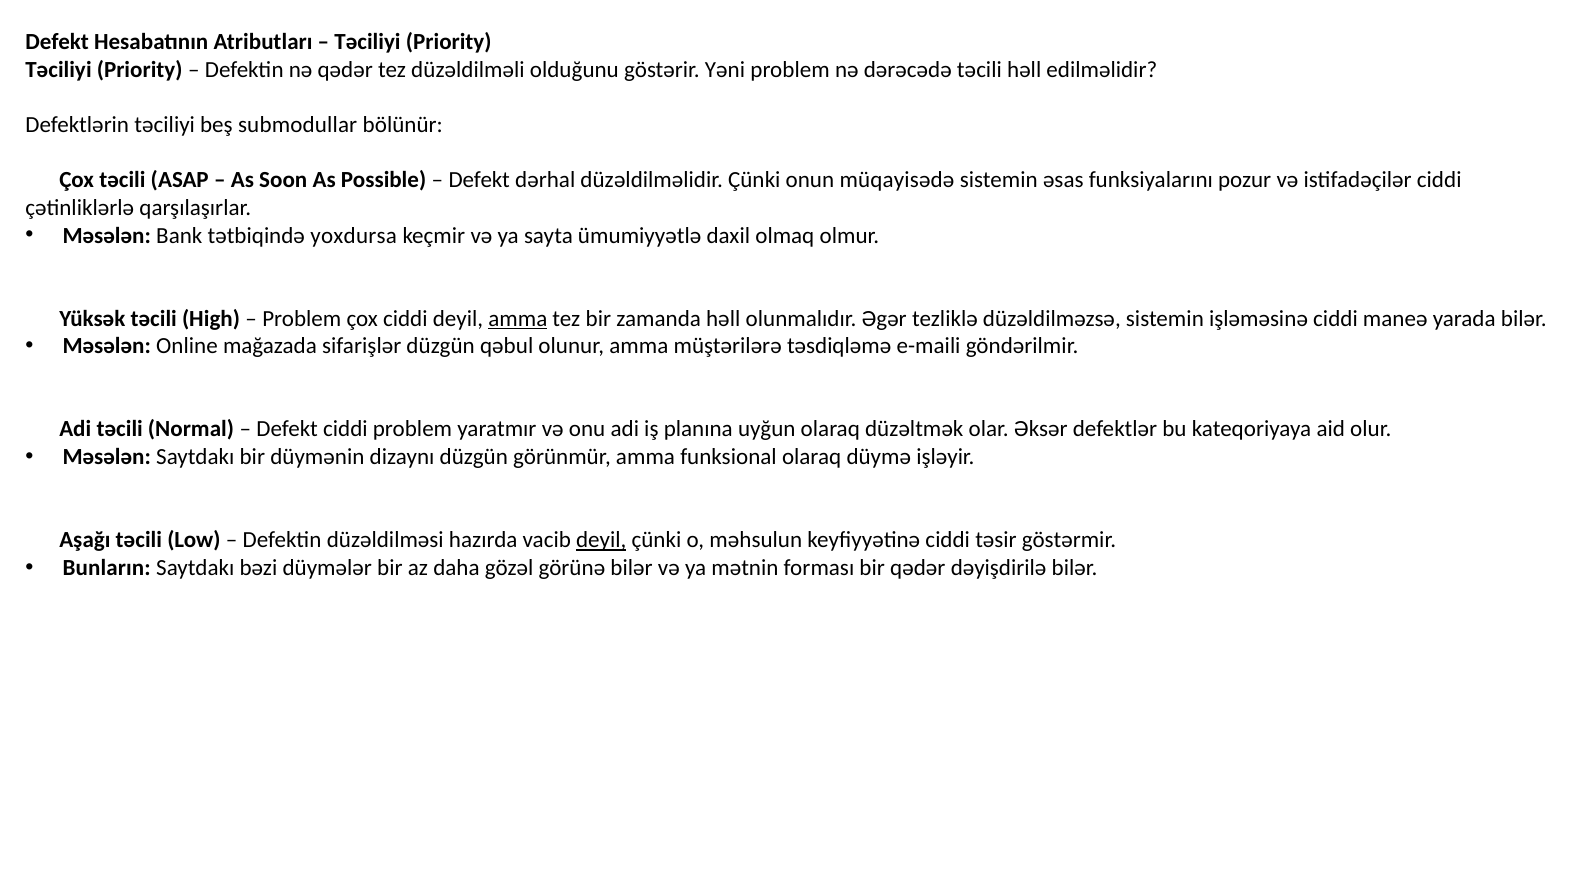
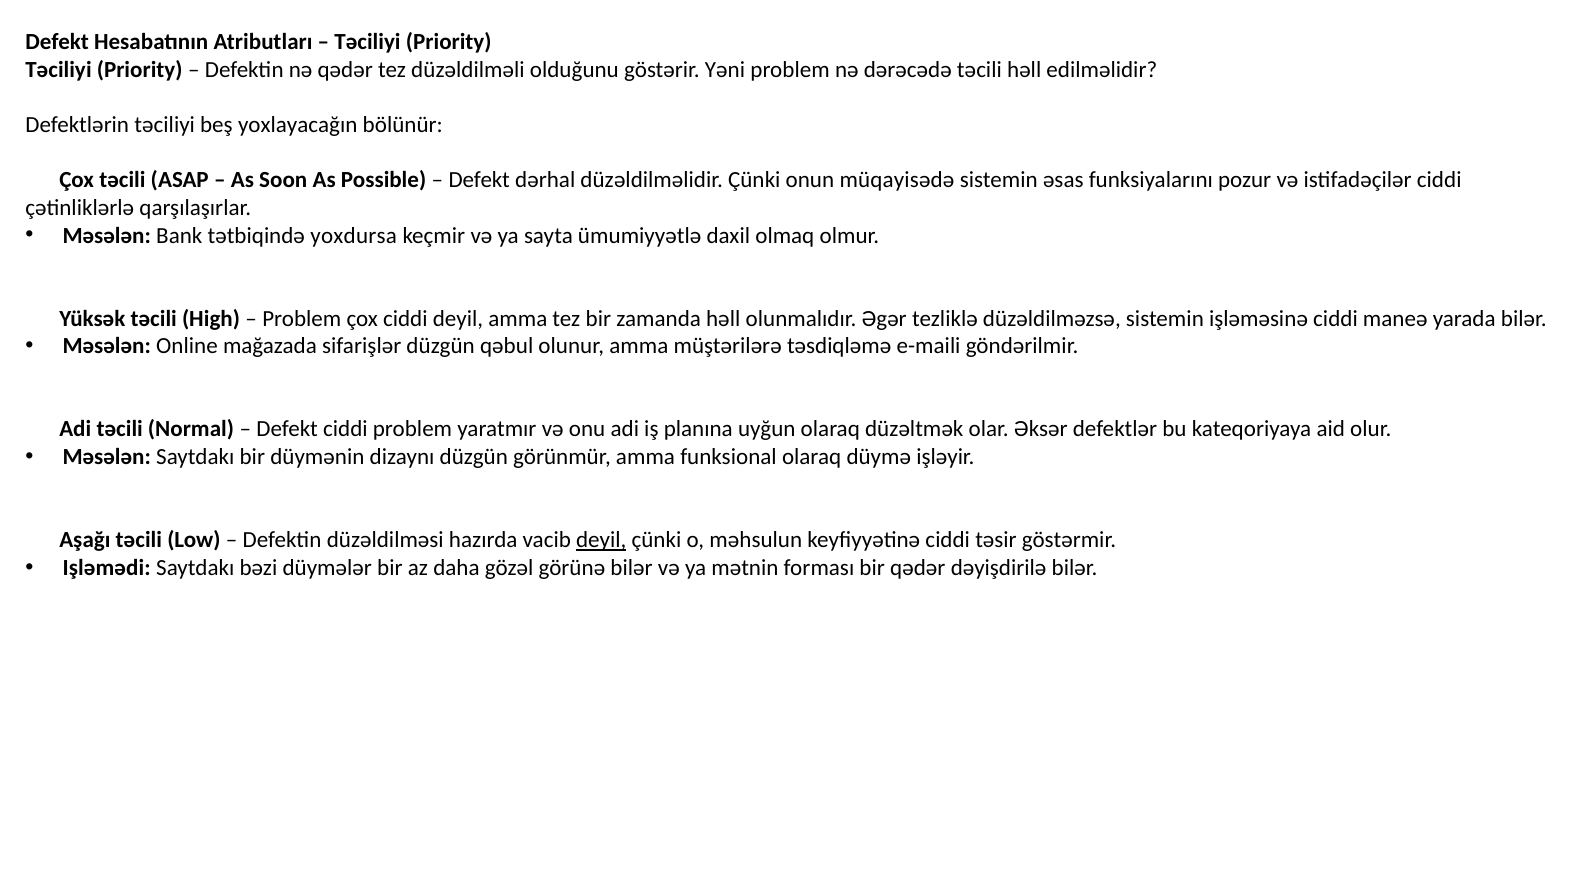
submodullar: submodullar -> yoxlayacağın (298, 125)
amma underline: present -> none (518, 319)
Bunların: Bunların -> Işləmədi (107, 567)
